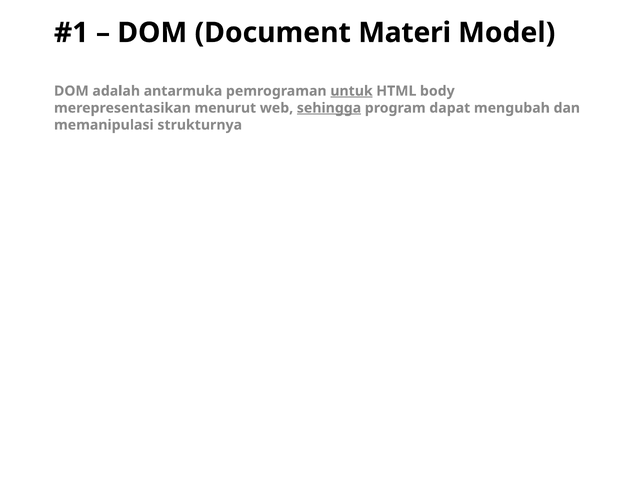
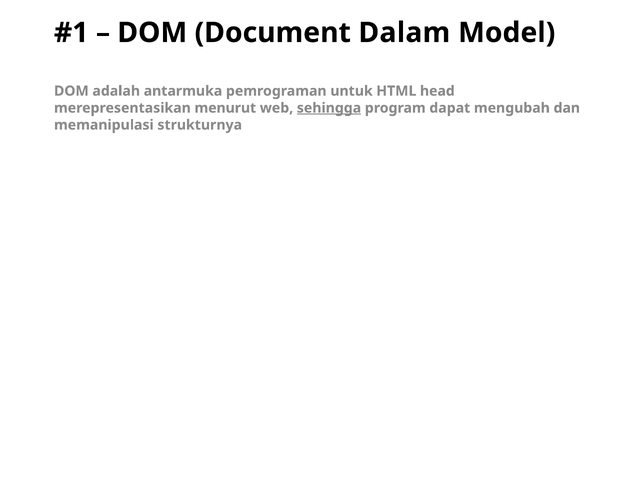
Materi: Materi -> Dalam (404, 33)
untuk underline: present -> none (351, 91)
body: body -> head (437, 91)
